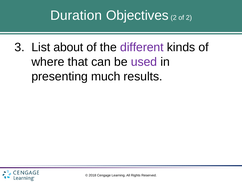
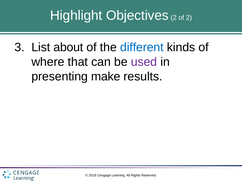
Duration: Duration -> Highlight (76, 15)
different colour: purple -> blue (142, 47)
much: much -> make (106, 76)
